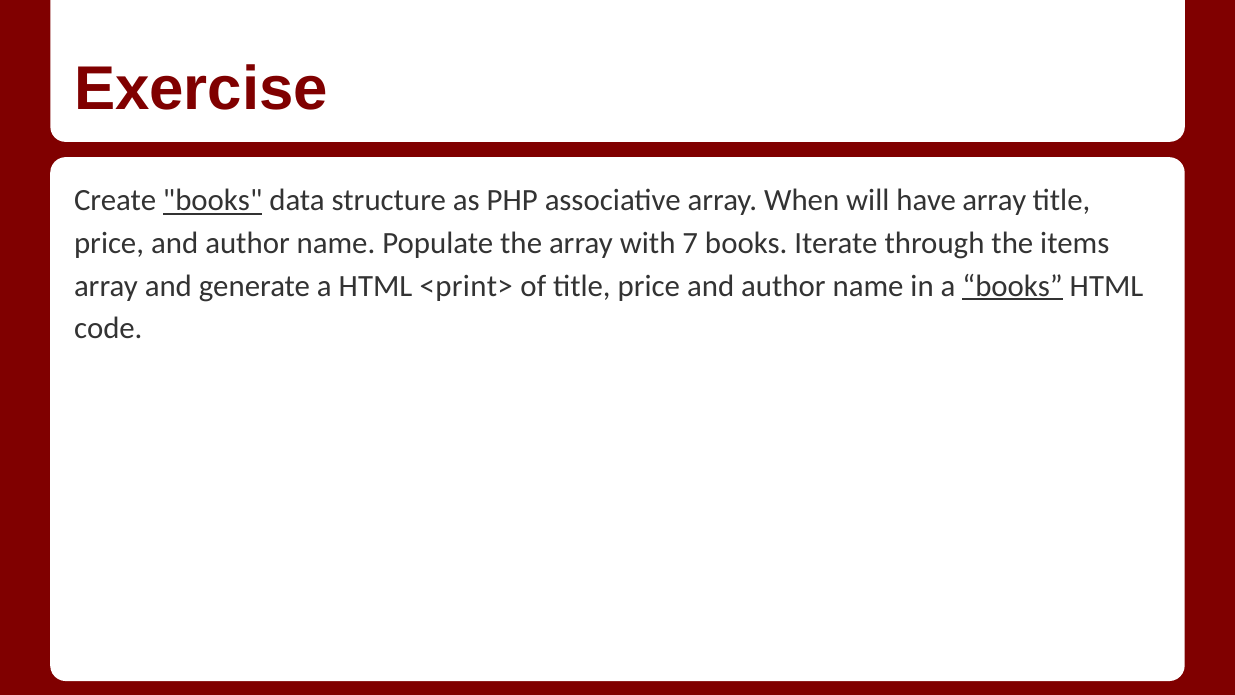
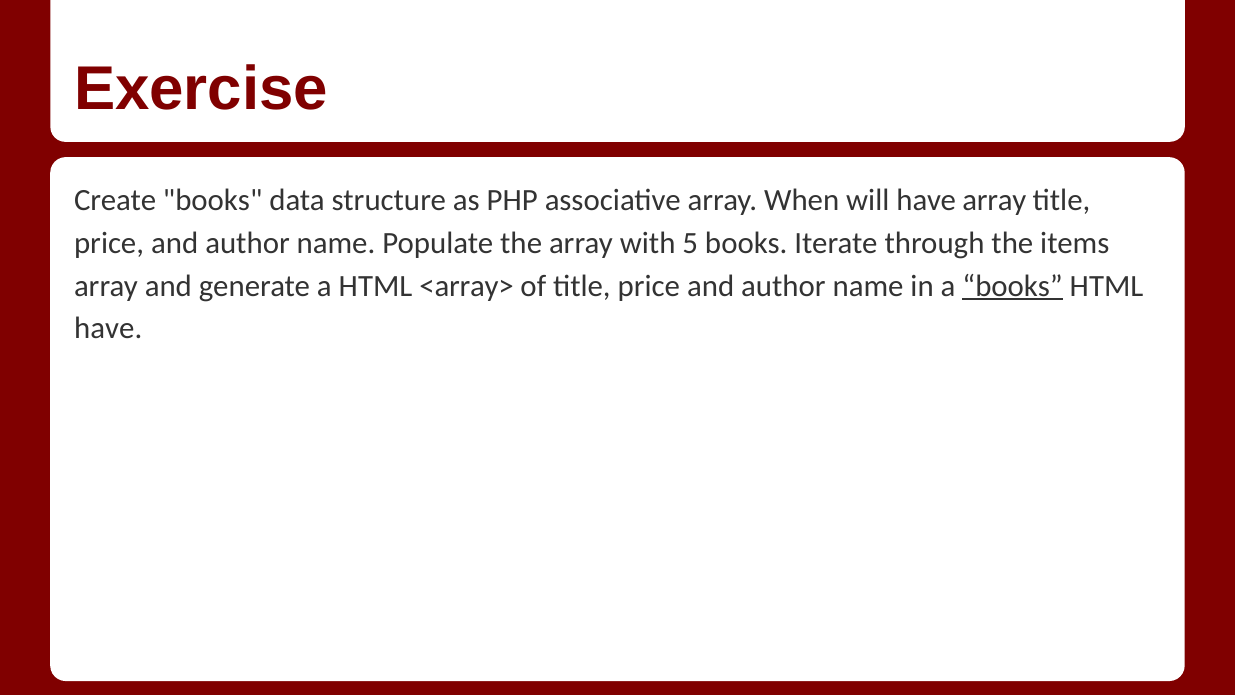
books underline: present -> none (213, 201)
7: 7 -> 5 (690, 243)
<print>: <print> -> <array> (467, 286)
code: code -> have (108, 328)
